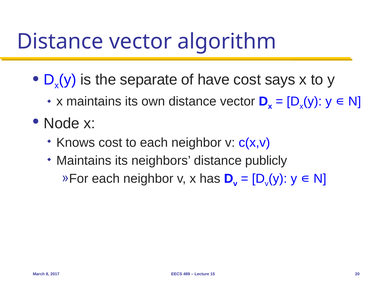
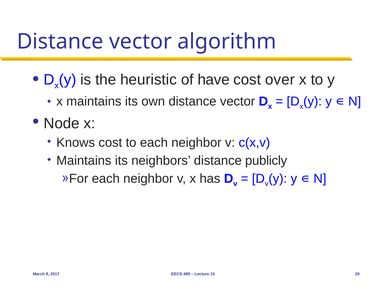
separate: separate -> heuristic (149, 80)
says: says -> over (280, 80)
